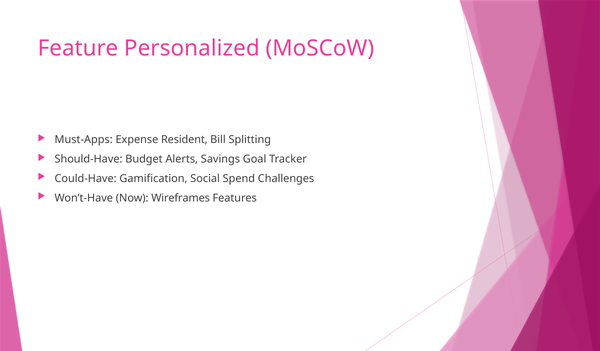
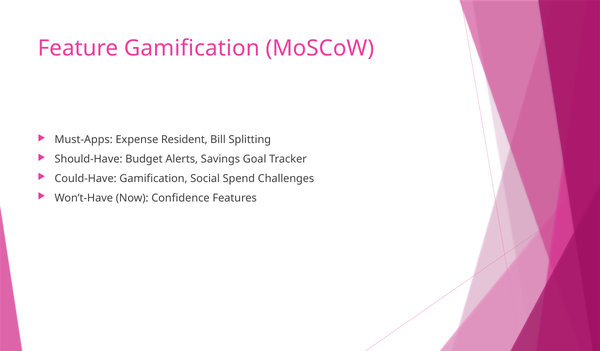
Feature Personalized: Personalized -> Gamification (192, 48)
Wireframes: Wireframes -> Confidence (181, 198)
